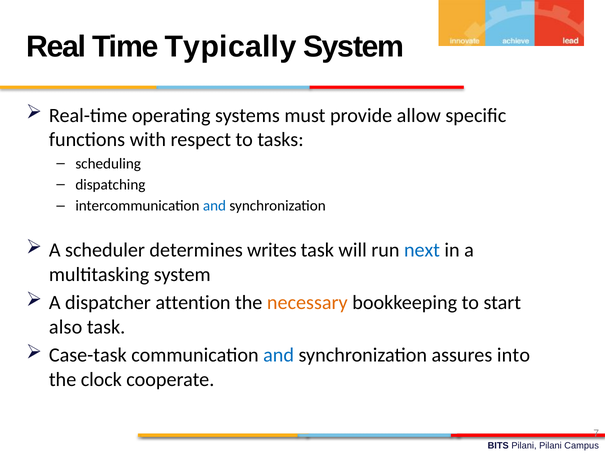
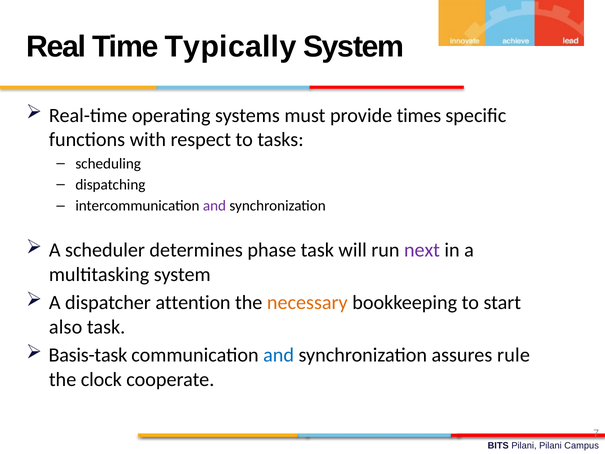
allow: allow -> times (419, 115)
and colour: blue -> purple (214, 206)
writes: writes -> phase (272, 250)
next colour: blue -> purple (422, 250)
Case-task: Case-task -> Basis-task (88, 355)
into: into -> rule (513, 355)
